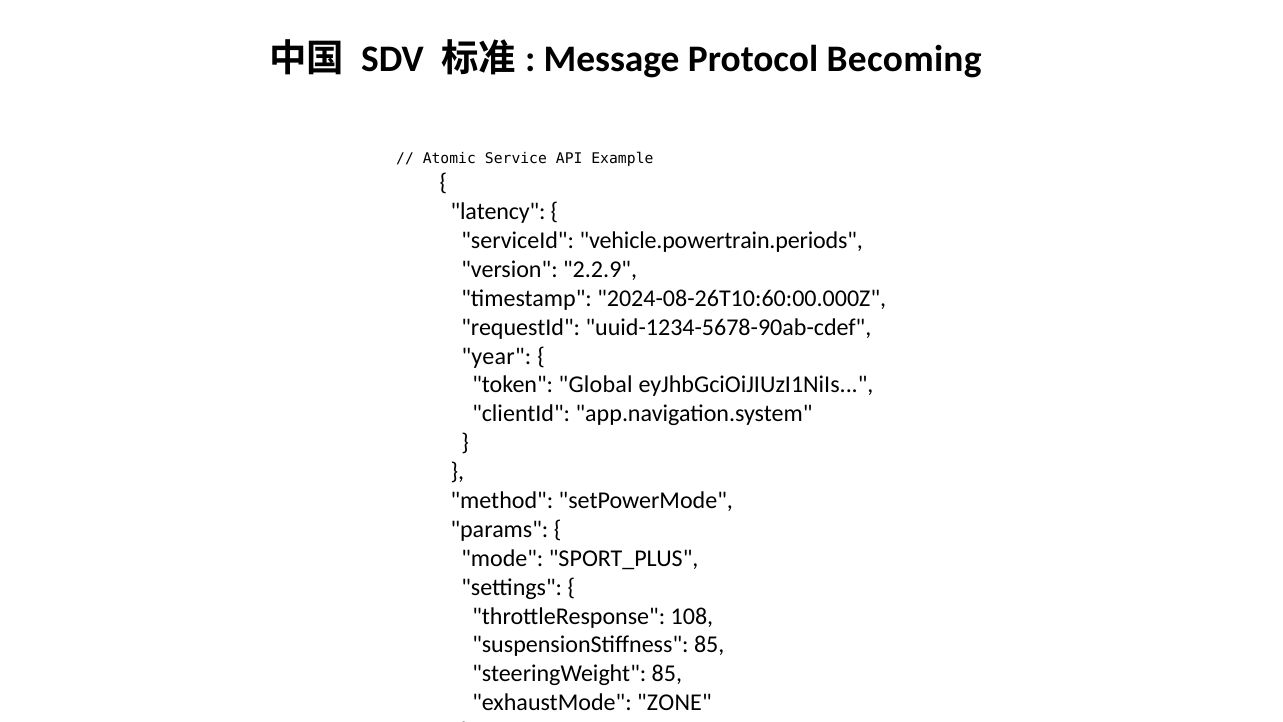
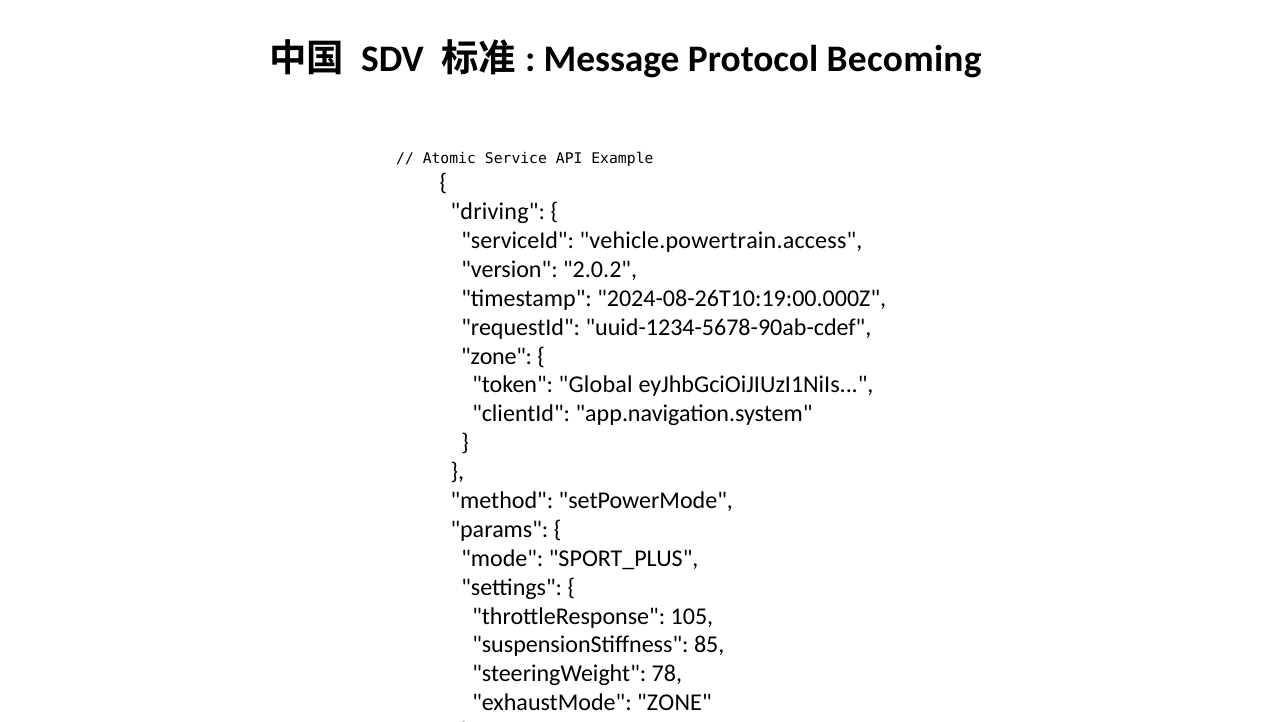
latency: latency -> driving (498, 212)
vehicle.powertrain.periods: vehicle.powertrain.periods -> vehicle.powertrain.access (721, 241)
2.2.9: 2.2.9 -> 2.0.2 (600, 269)
2024-08-26T10:60:00.000Z: 2024-08-26T10:60:00.000Z -> 2024-08-26T10:19:00.000Z (742, 298)
year: year -> zone (497, 356)
108: 108 -> 105 (692, 616)
steeringWeight 85: 85 -> 78 (667, 674)
